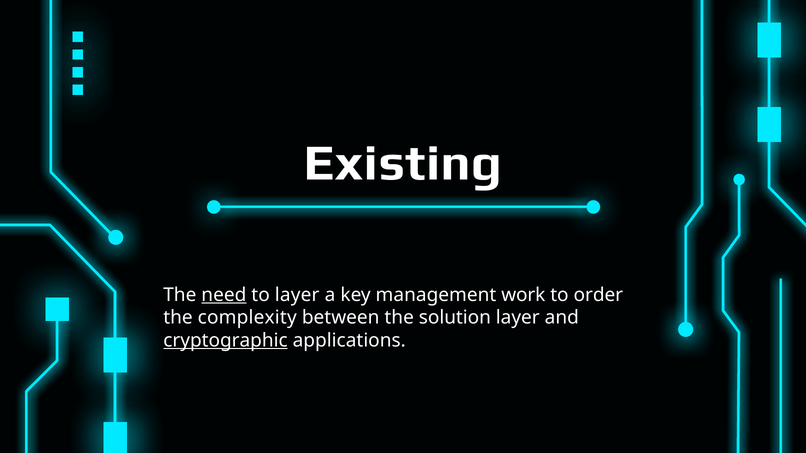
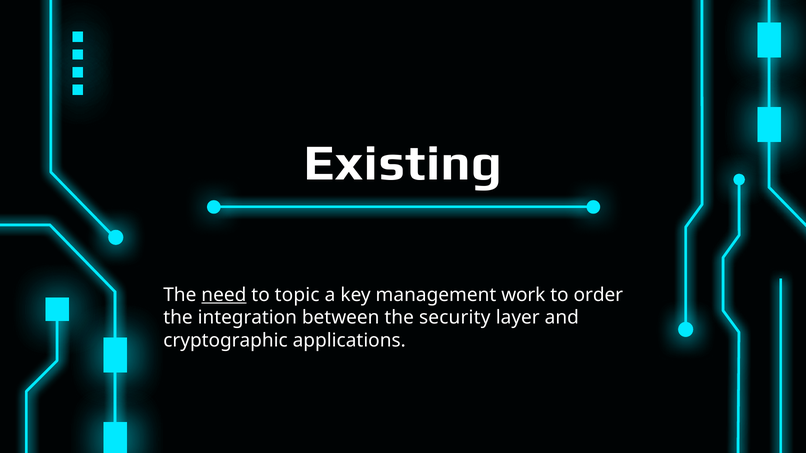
to layer: layer -> topic (297, 295)
complexity: complexity -> integration (247, 318)
solution: solution -> security (455, 318)
cryptographic underline: present -> none (226, 341)
